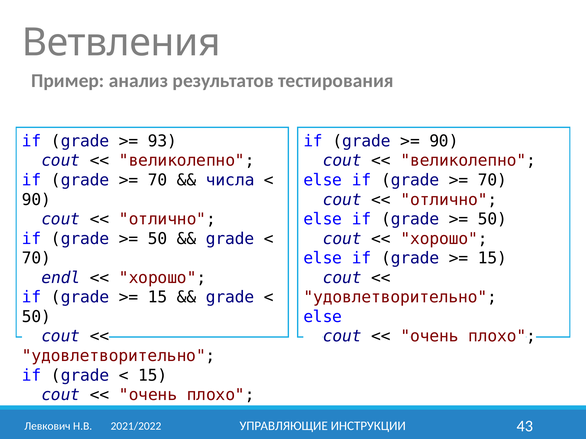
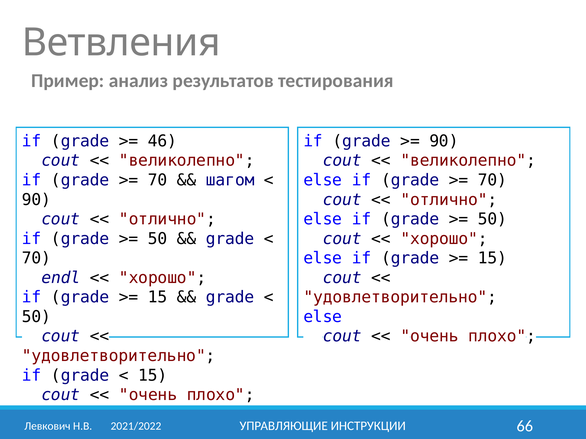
93: 93 -> 46 (163, 141)
числа: числа -> шагом (230, 180)
43: 43 -> 66 (525, 427)
